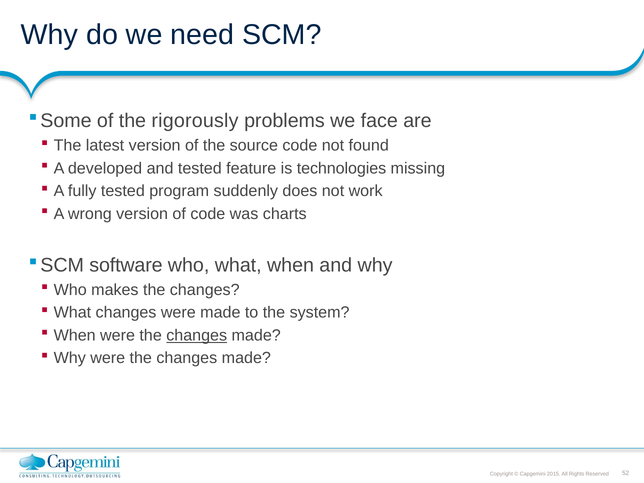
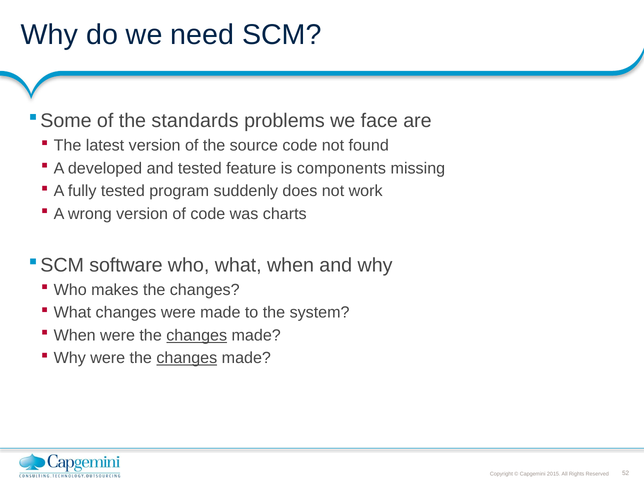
rigorously: rigorously -> standards (195, 121)
technologies: technologies -> components (341, 168)
changes underline: none -> present (187, 358)
